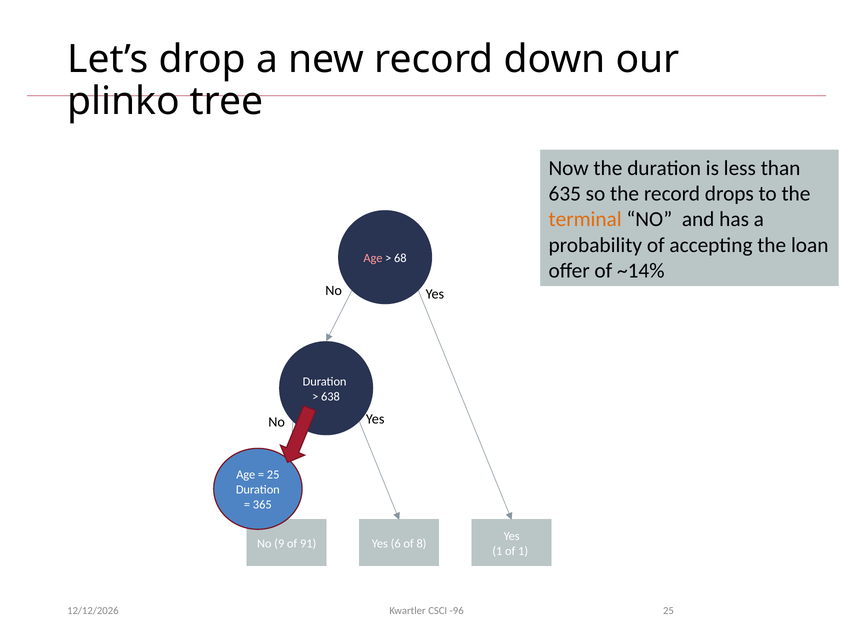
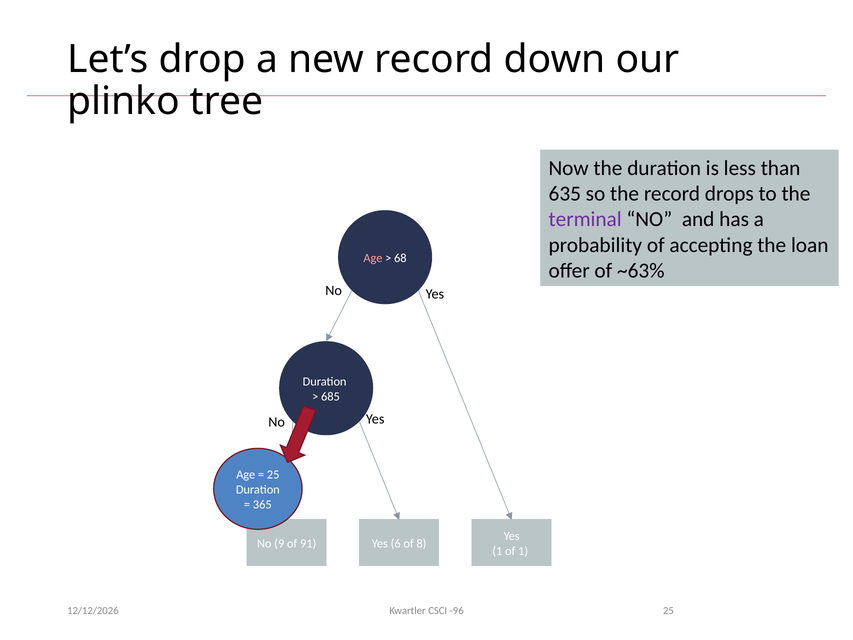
terminal colour: orange -> purple (585, 219)
~14%: ~14% -> ~63% (641, 270)
638: 638 -> 685 (330, 396)
